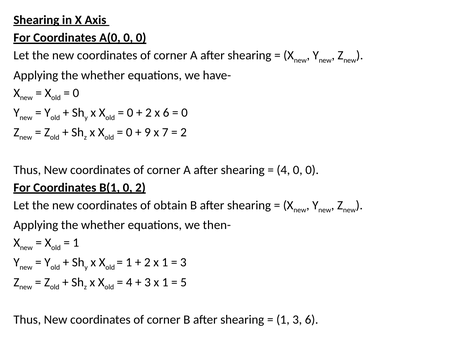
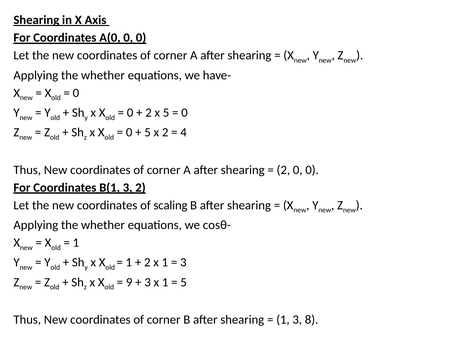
x 6: 6 -> 5 (166, 113)
9: 9 -> 5 (148, 133)
x 7: 7 -> 2 (165, 133)
2: 2 -> 4 (184, 133)
4: 4 -> 2 (283, 170)
B(1 0: 0 -> 3 (128, 188)
obtain: obtain -> scaling (170, 205)
then-: then- -> cosθ- (217, 225)
4: 4 -> 9 (129, 282)
3 6: 6 -> 8 (312, 320)
